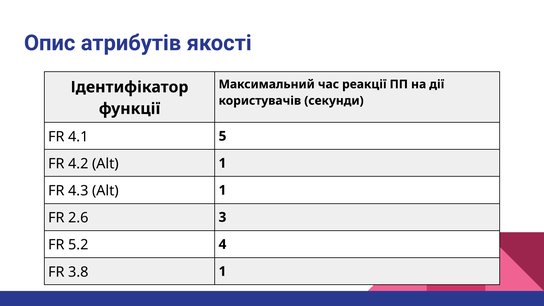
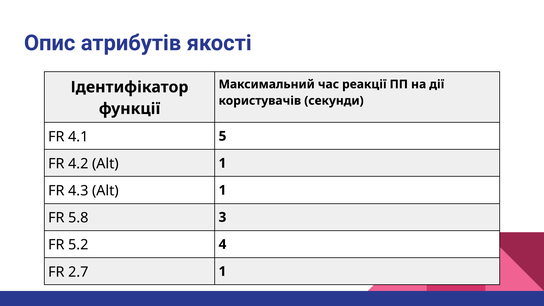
2.6: 2.6 -> 5.8 (78, 218)
3.8: 3.8 -> 2.7 (78, 272)
